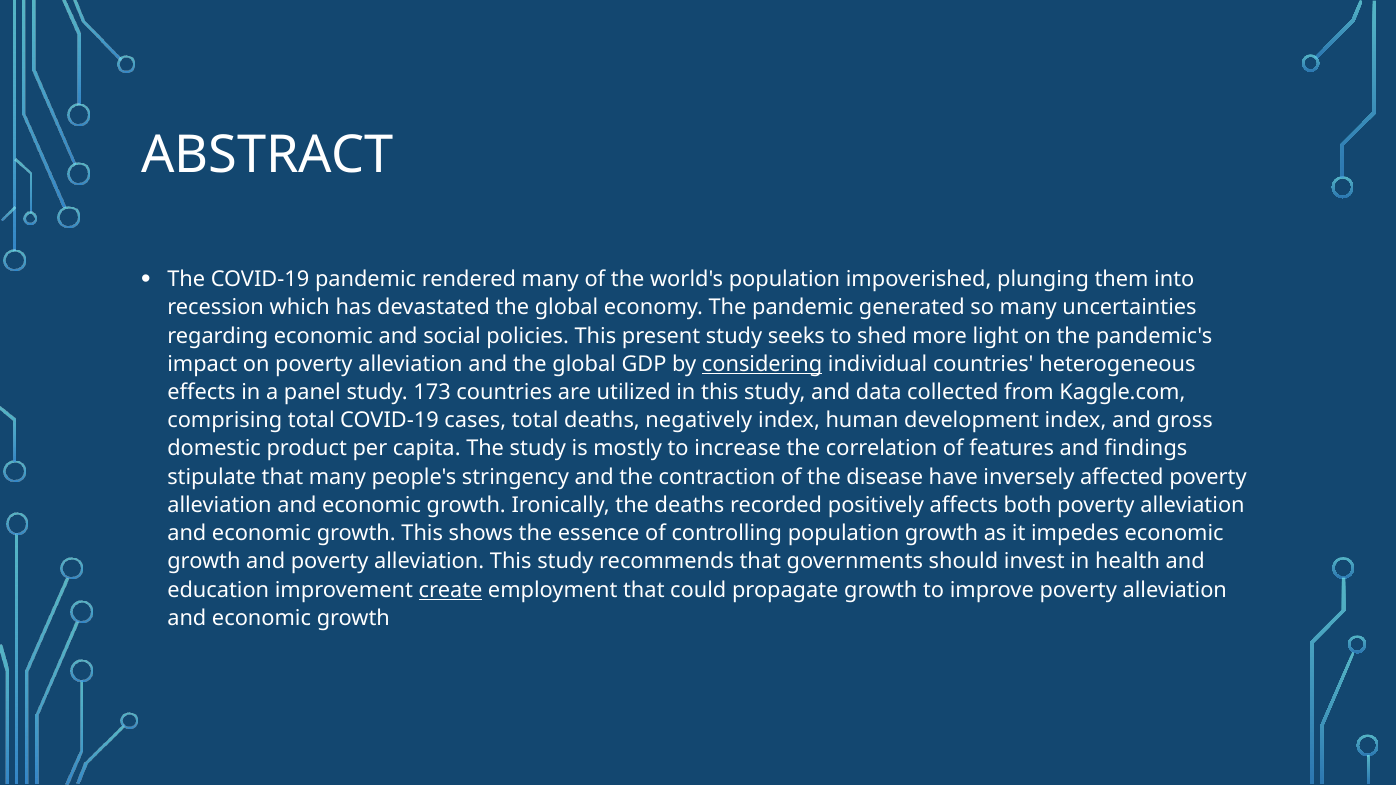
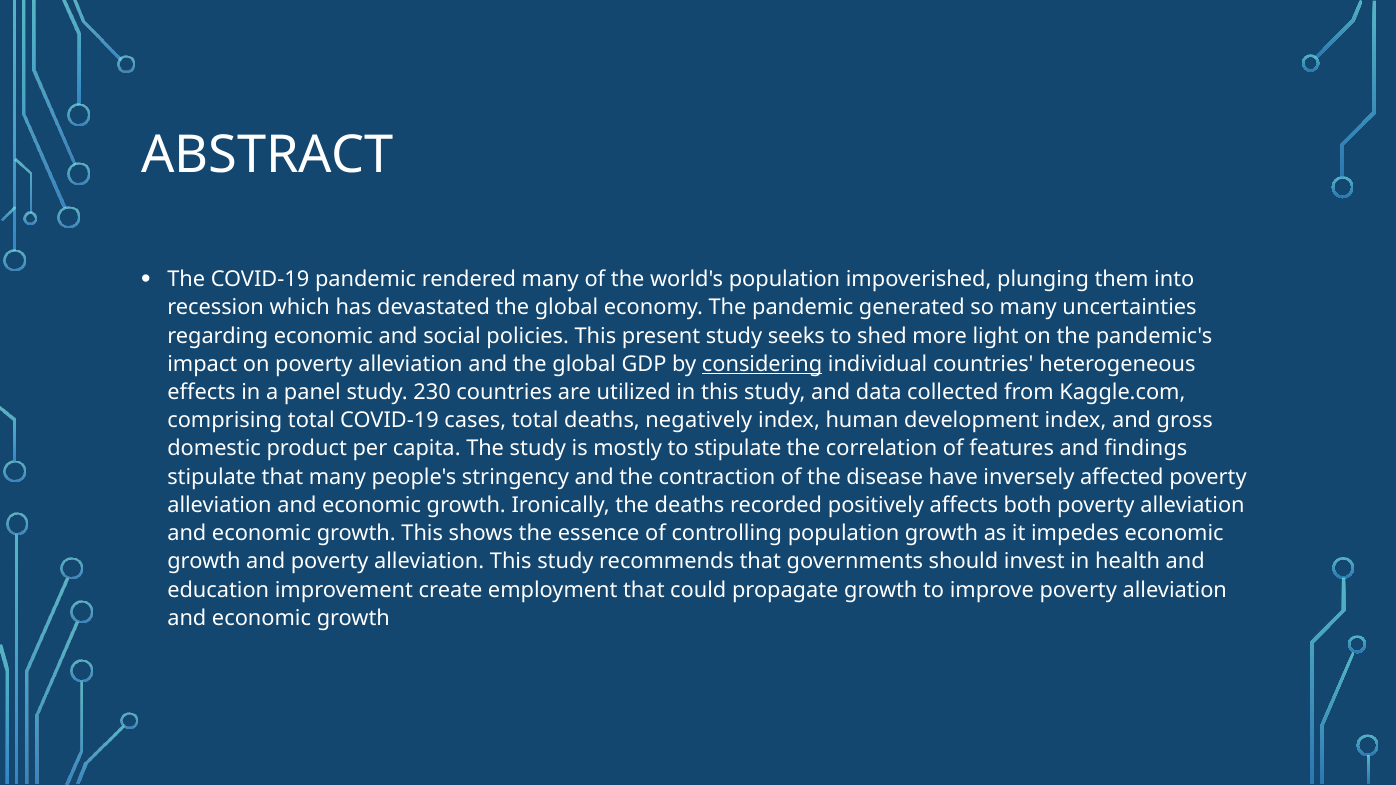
173: 173 -> 230 (432, 392)
to increase: increase -> stipulate (738, 449)
create underline: present -> none (450, 590)
